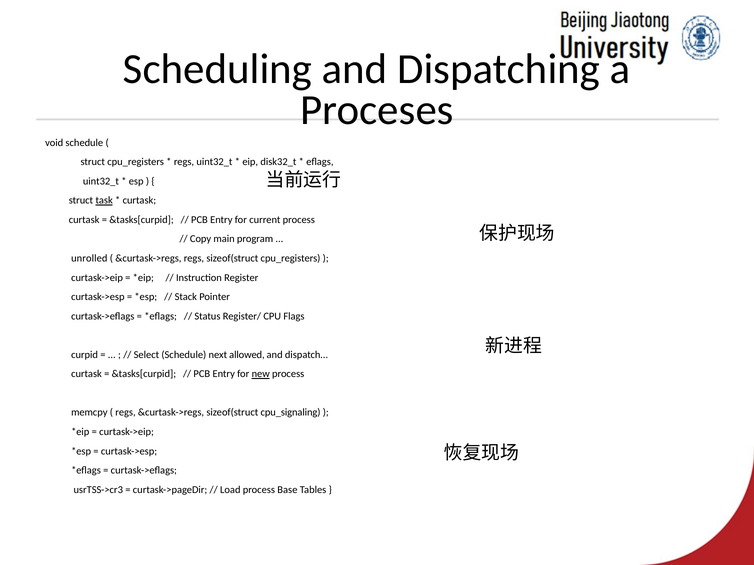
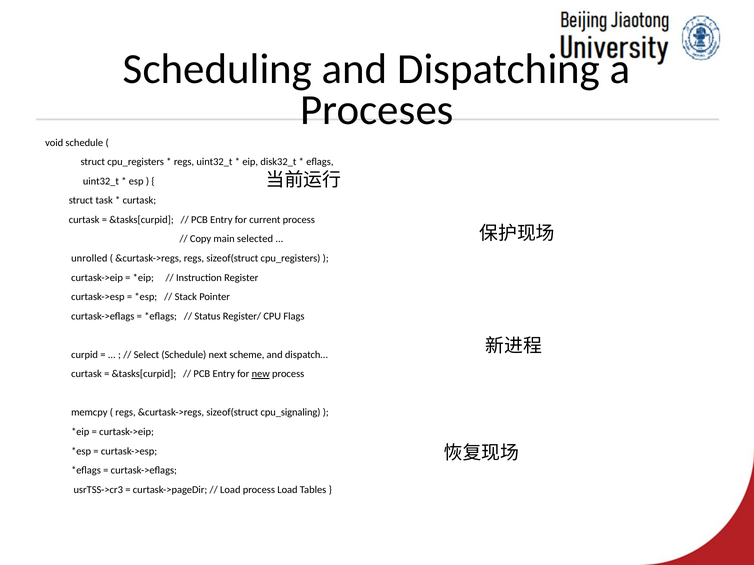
task underline: present -> none (104, 201)
program: program -> selected (255, 239)
allowed: allowed -> scheme (247, 355)
process Base: Base -> Load (287, 490)
